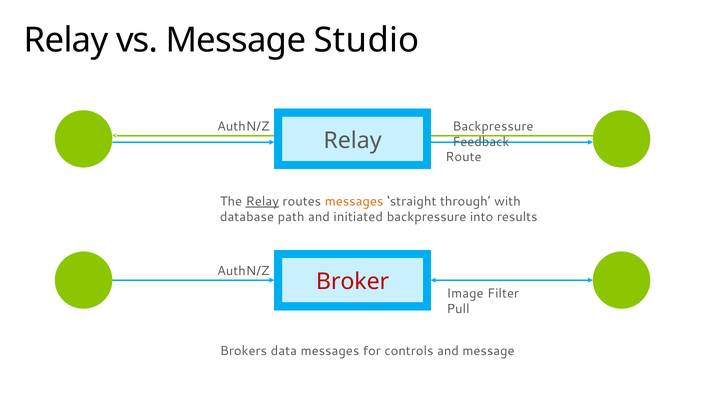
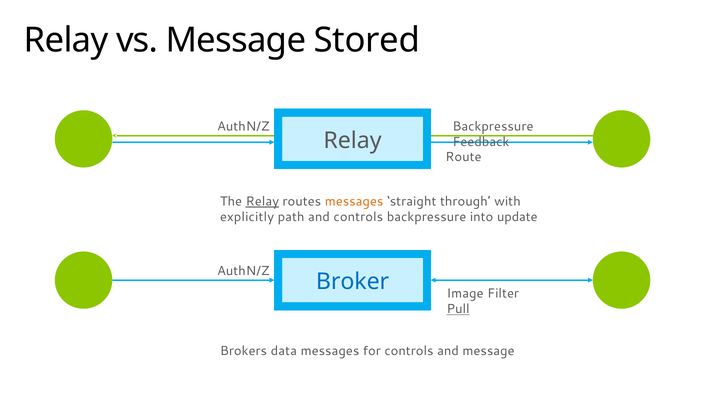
Studio: Studio -> Stored (367, 41)
database: database -> explicitly (247, 217)
and initiated: initiated -> controls (358, 217)
results: results -> update (517, 217)
Broker colour: red -> blue (353, 282)
Pull underline: none -> present (458, 310)
